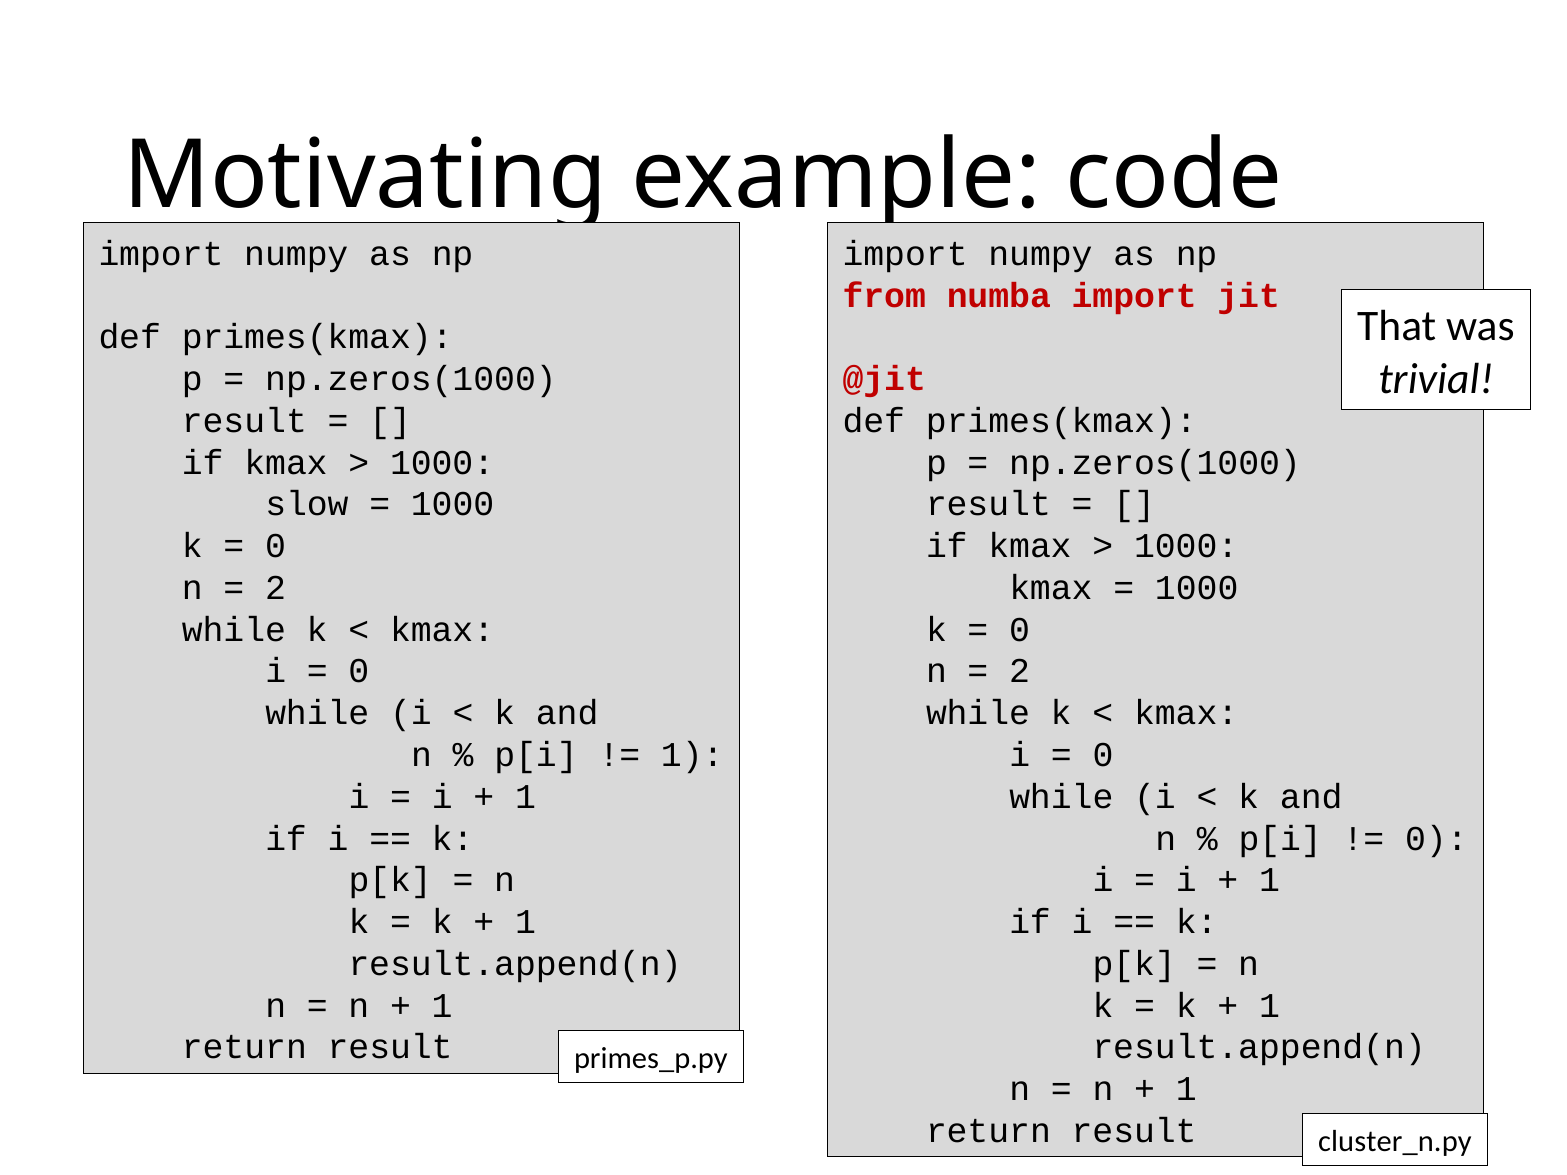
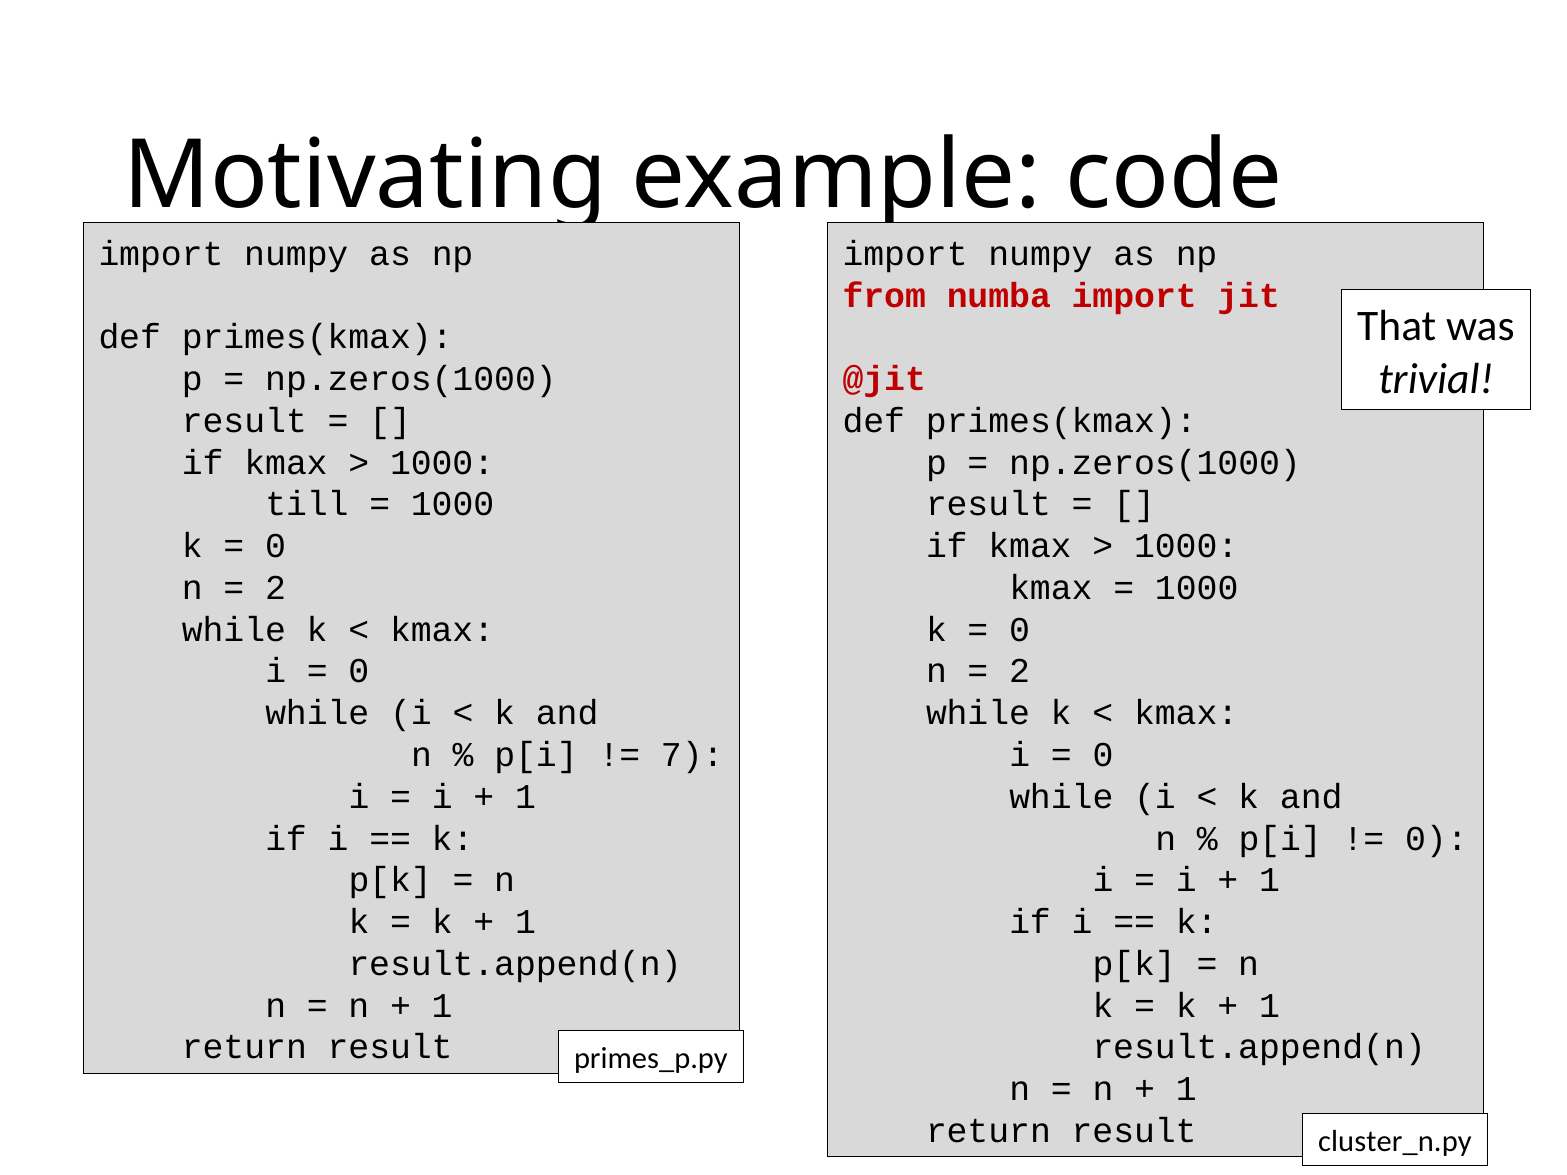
slow: slow -> till (307, 505)
1: 1 -> 7 (692, 755)
